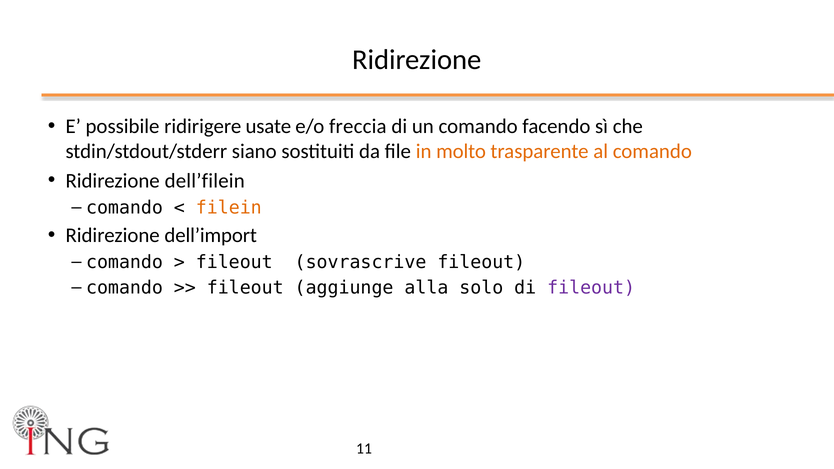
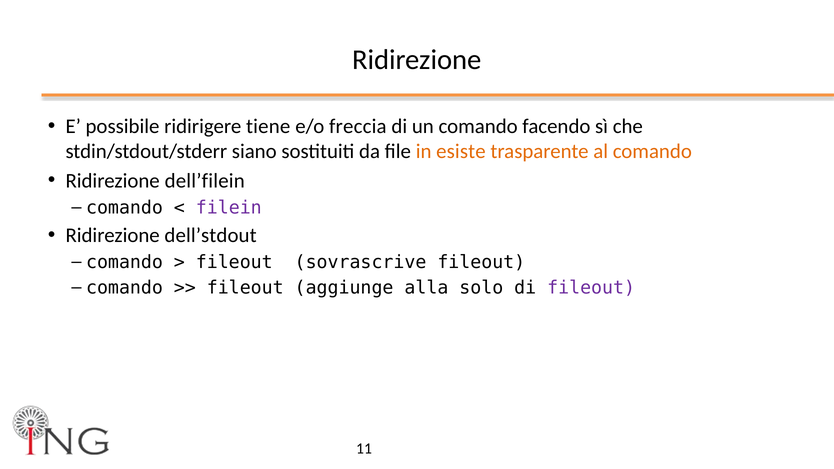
usate: usate -> tiene (268, 127)
molto: molto -> esiste (461, 152)
filein colour: orange -> purple (229, 208)
dell’import: dell’import -> dell’stdout (211, 235)
